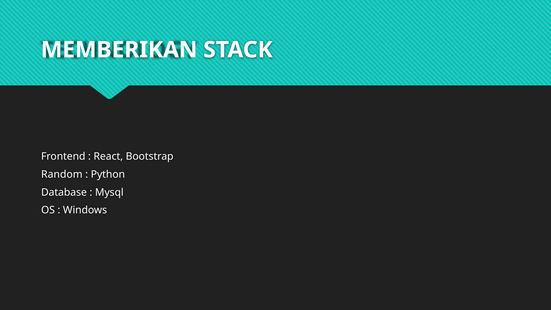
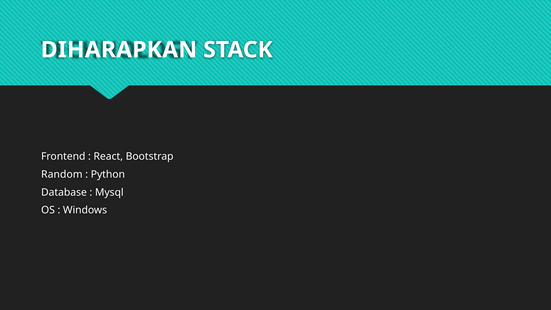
MEMBERIKAN: MEMBERIKAN -> DIHARAPKAN (119, 50)
